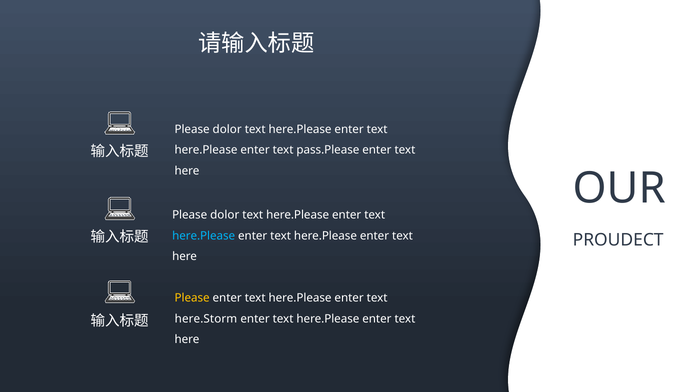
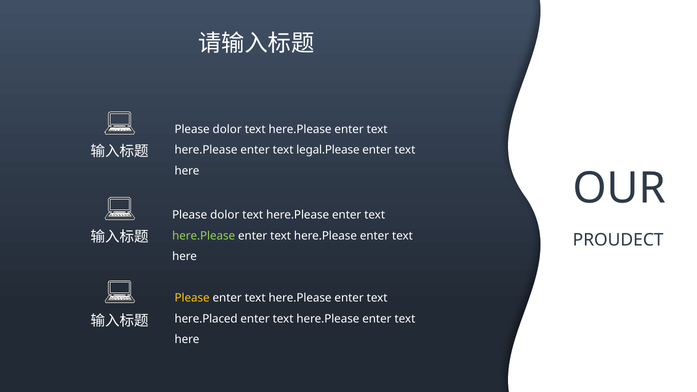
pass.Please: pass.Please -> legal.Please (328, 150)
here.Please colour: light blue -> light green (204, 236)
here.Storm: here.Storm -> here.Placed (206, 319)
